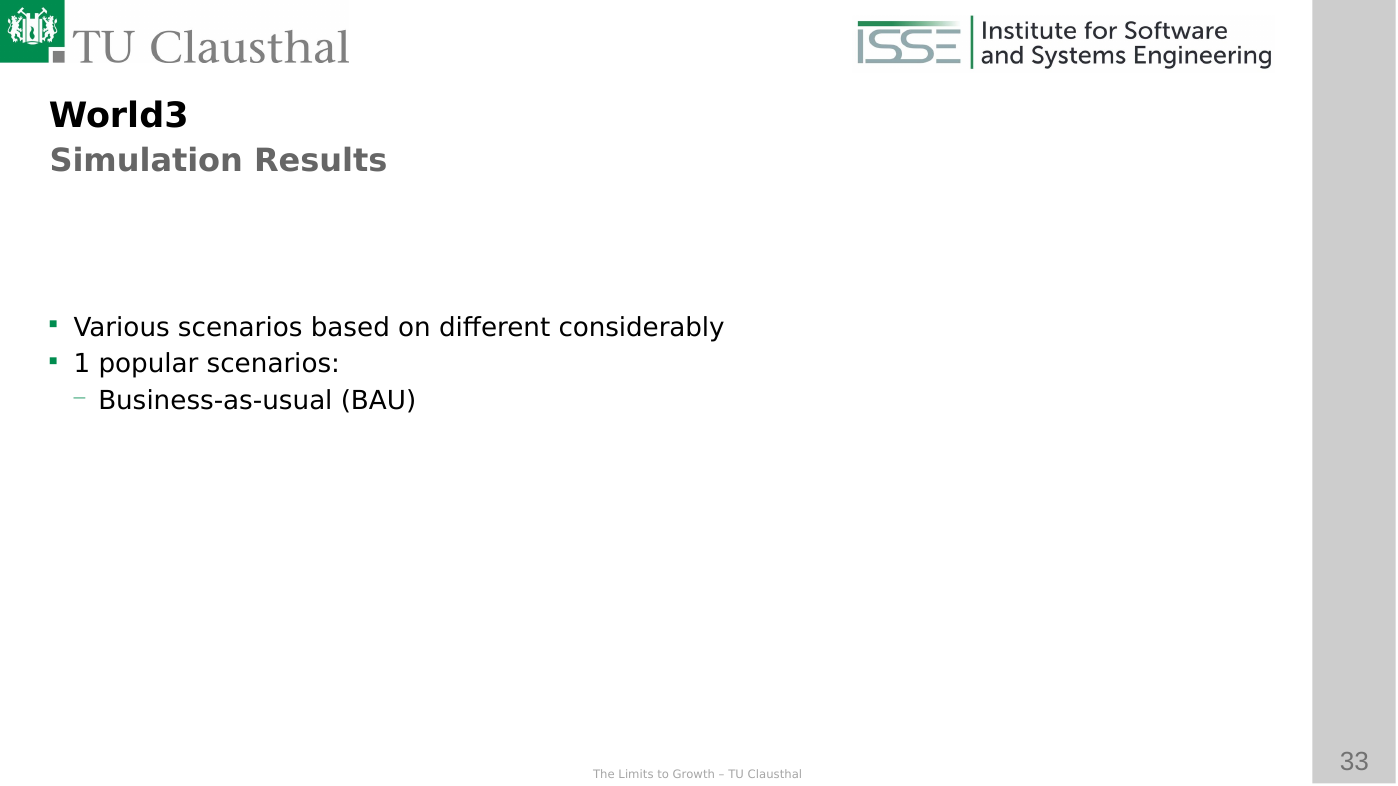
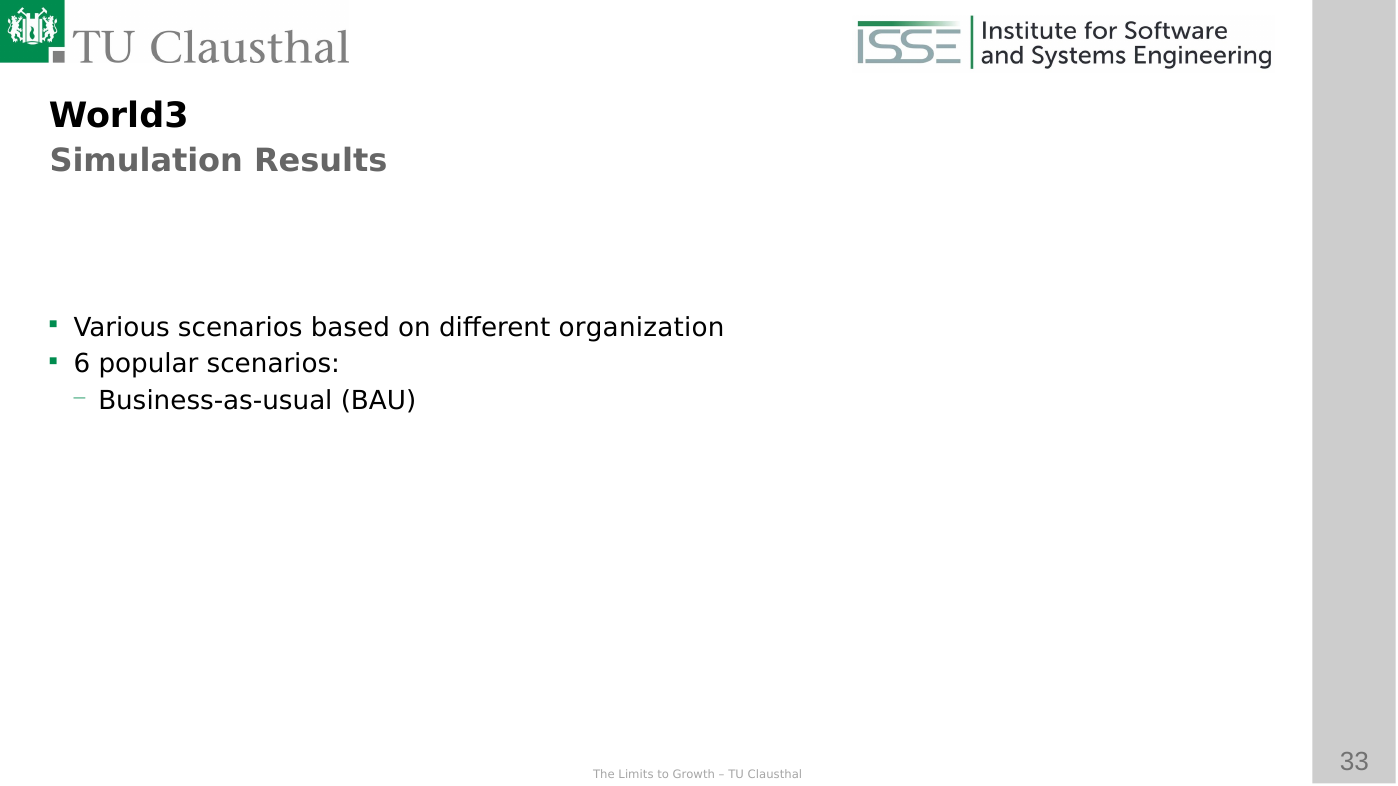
considerably: considerably -> organization (642, 328)
1: 1 -> 6 (82, 364)
